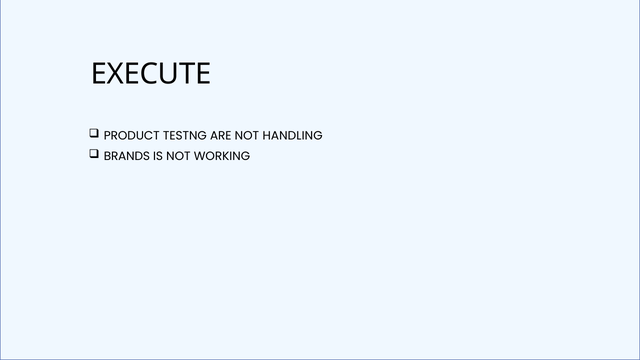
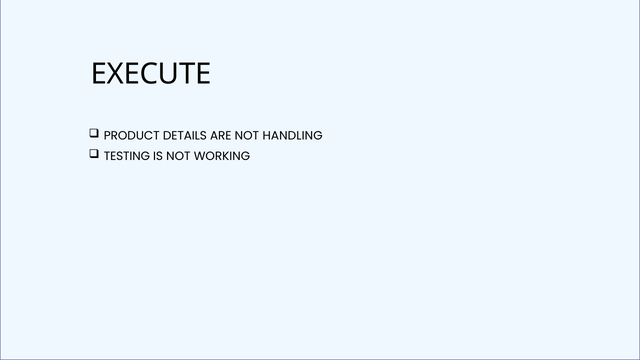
TESTNG: TESTNG -> DETAILS (185, 136)
BRANDS: BRANDS -> TESTING (127, 156)
